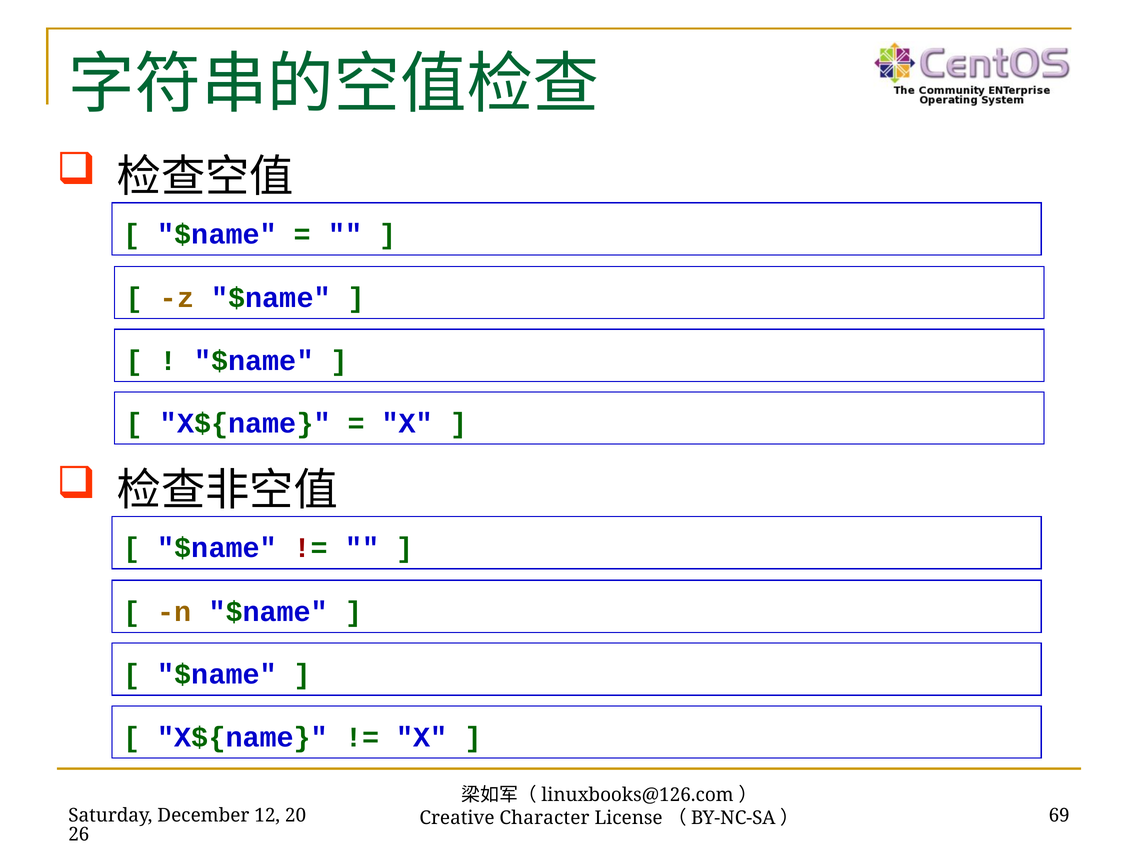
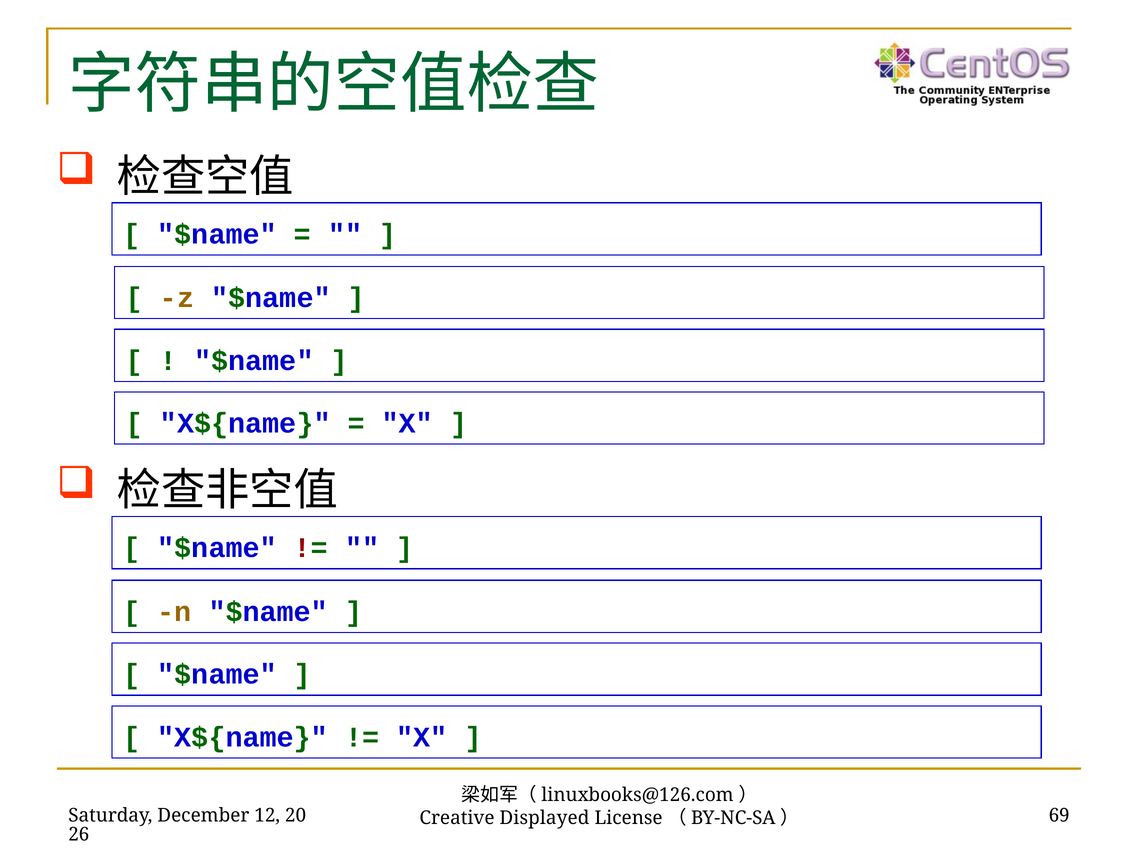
Character: Character -> Displayed (544, 817)
